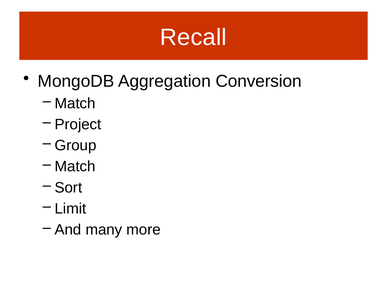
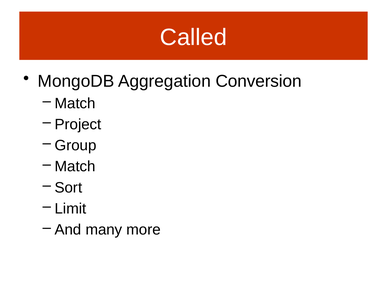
Recall: Recall -> Called (193, 37)
